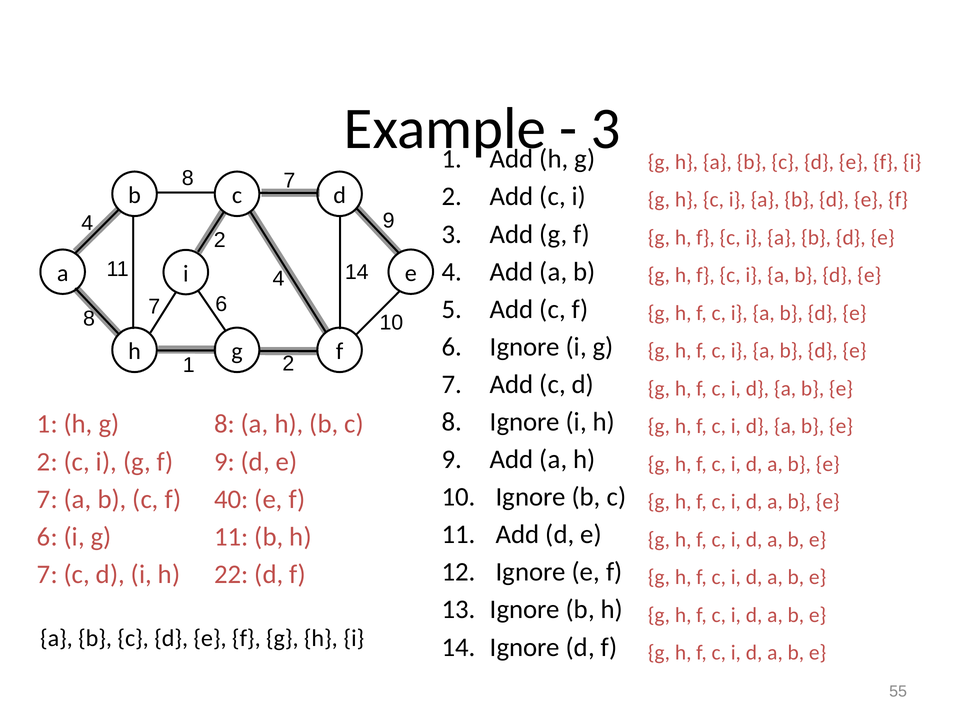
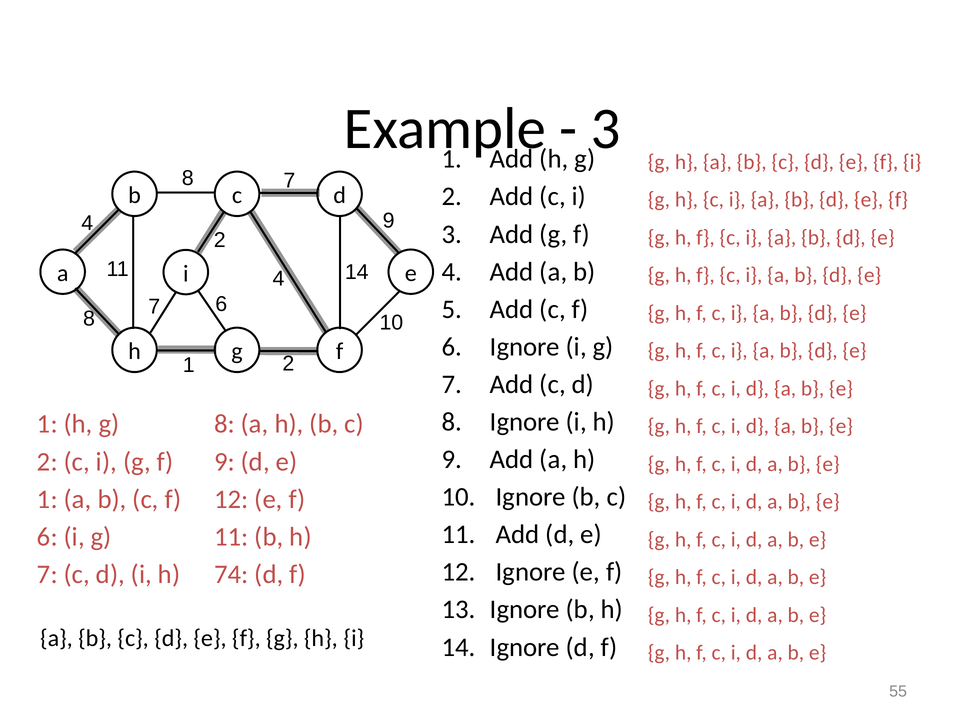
7: 7 -> 1 (47, 499)
40: 40 -> 12 (231, 499)
22: 22 -> 74 (231, 574)
